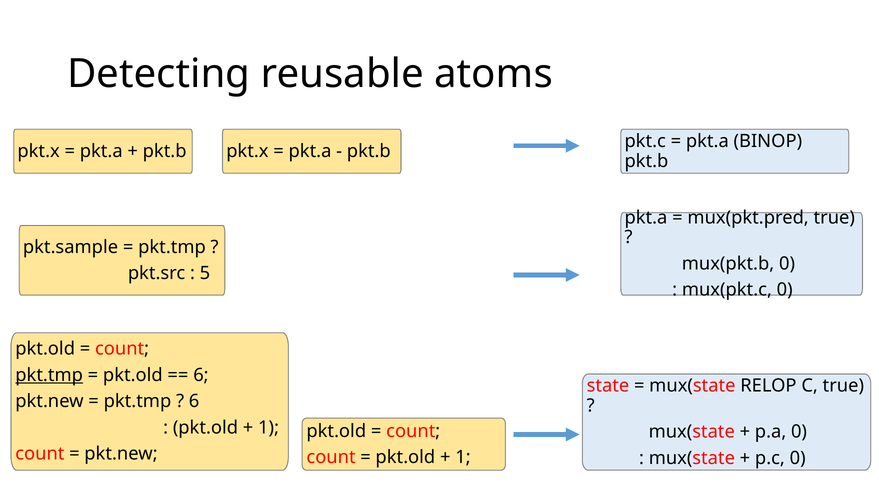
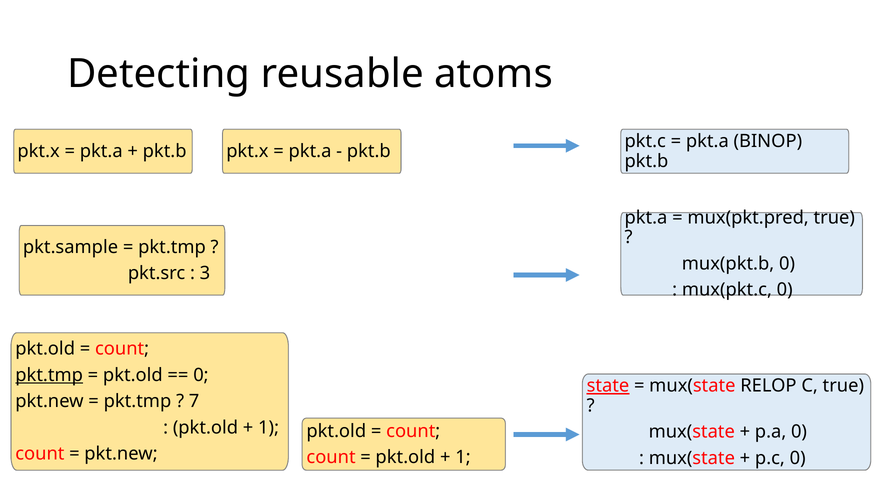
5: 5 -> 3 (205, 273)
6: 6 -> 0 (201, 375)
state underline: none -> present (608, 385)
6: 6 -> 7 (194, 401)
